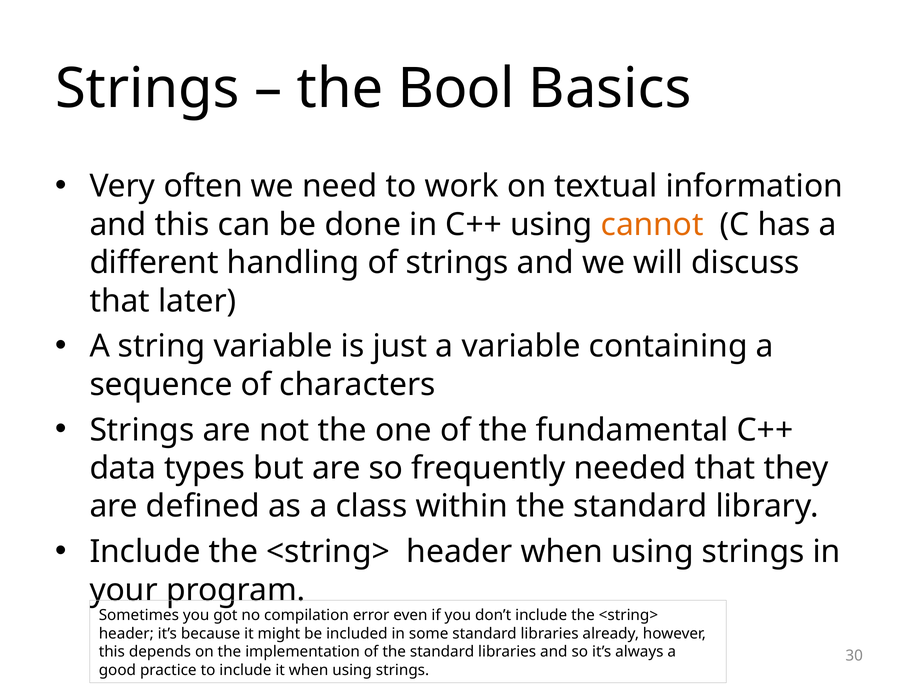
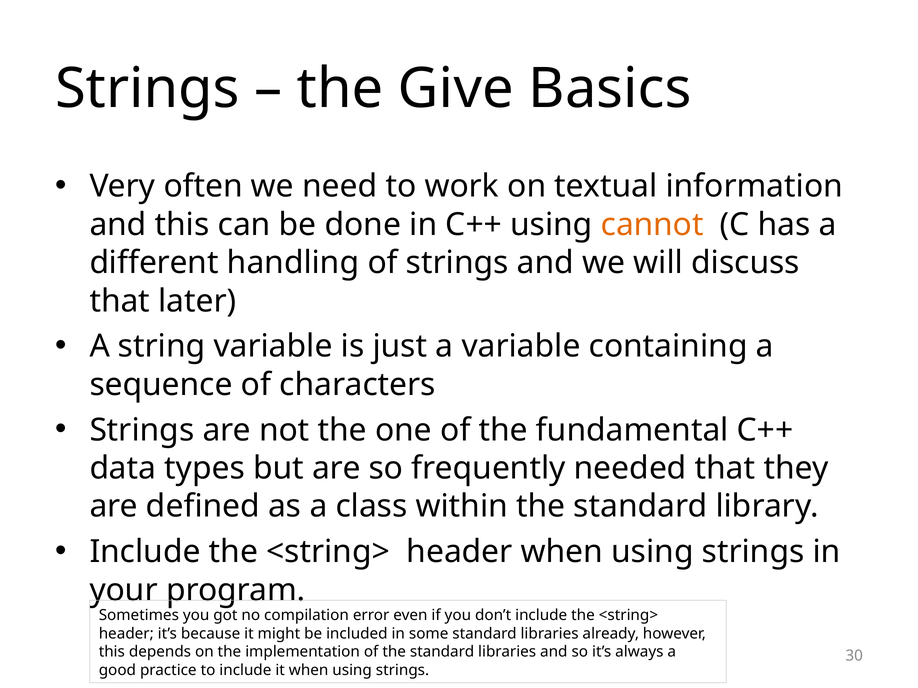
Bool: Bool -> Give (456, 89)
